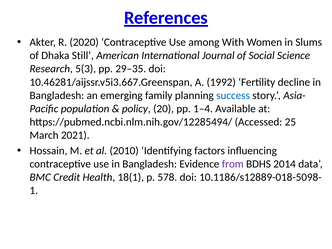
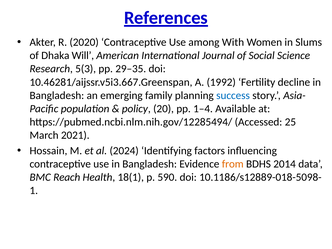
Still: Still -> Will (83, 56)
2010: 2010 -> 2024 (124, 151)
from colour: purple -> orange (233, 164)
Credit: Credit -> Reach (67, 177)
578: 578 -> 590 (167, 177)
